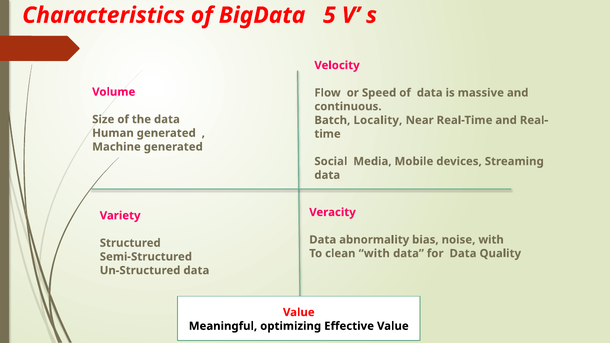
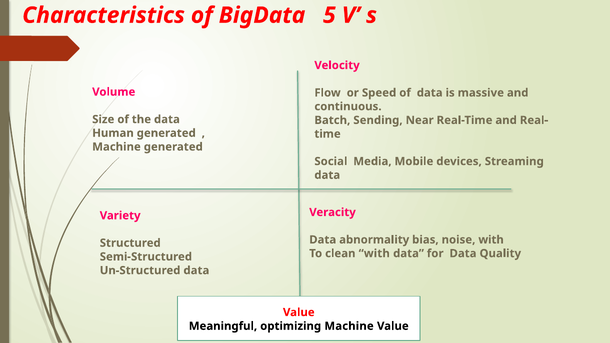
Locality: Locality -> Sending (378, 120)
optimizing Effective: Effective -> Machine (349, 326)
